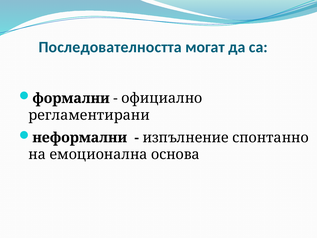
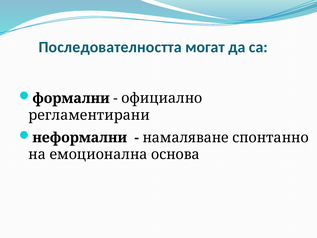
изпълнение: изпълнение -> намаляване (186, 137)
